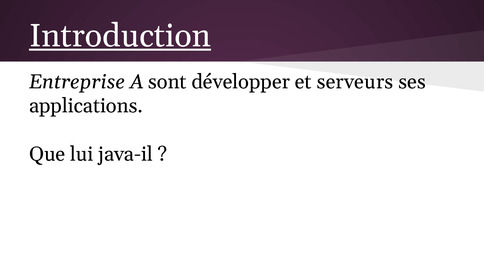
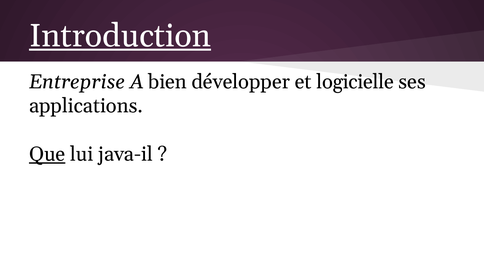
sont: sont -> bien (167, 82)
serveurs: serveurs -> logicielle (355, 82)
Que underline: none -> present (47, 154)
